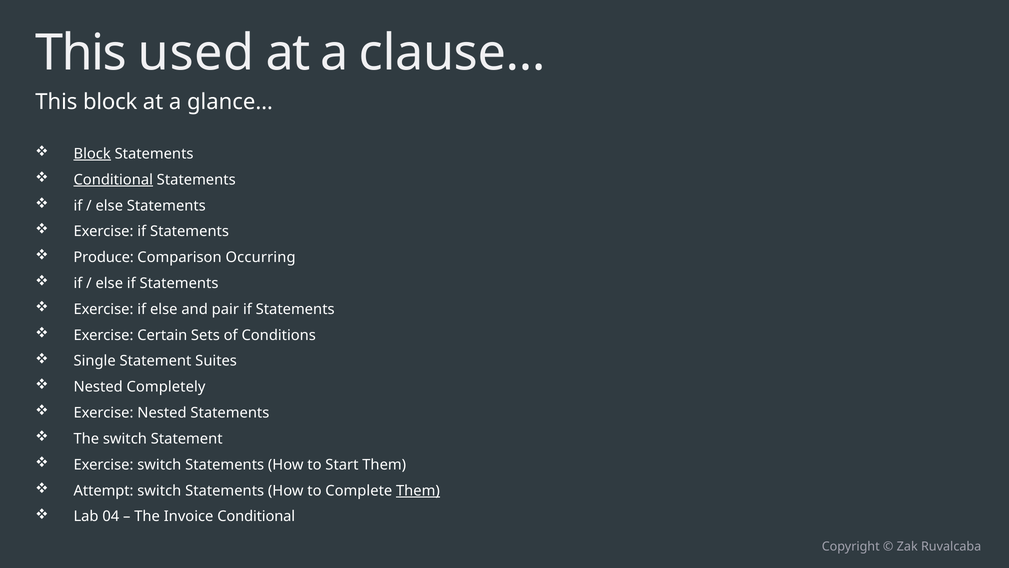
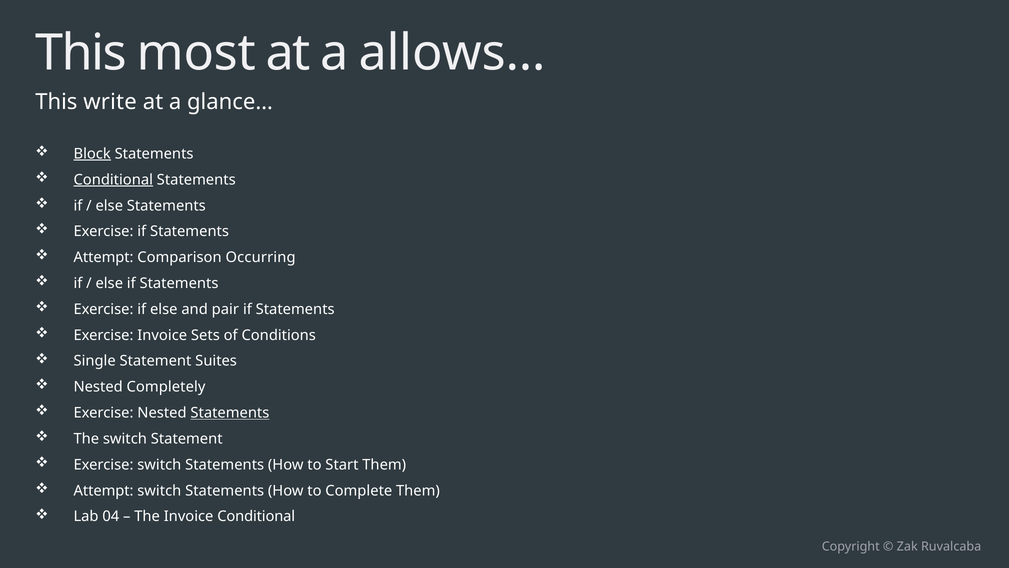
used: used -> most (196, 53)
clause…: clause… -> allows… (452, 53)
This block: block -> write (110, 102)
Produce: Produce -> Attempt (104, 257)
Exercise Certain: Certain -> Invoice (162, 335)
Statements underline: none -> present (230, 413)
Them underline: present -> none (418, 490)
